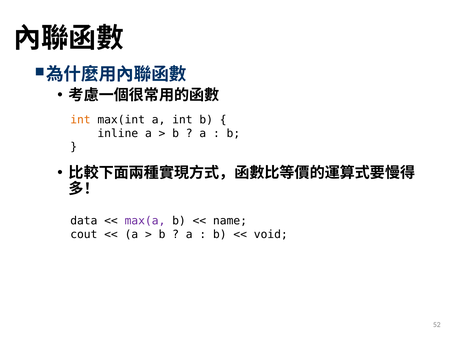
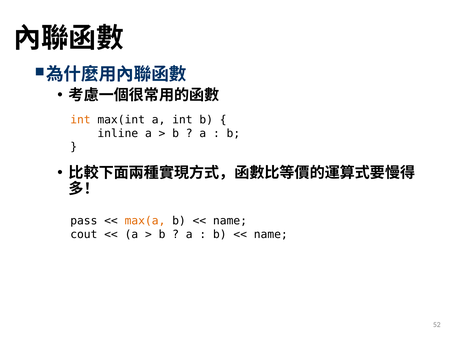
data: data -> pass (84, 221)
max(a colour: purple -> orange (145, 221)
void: void -> name (271, 234)
